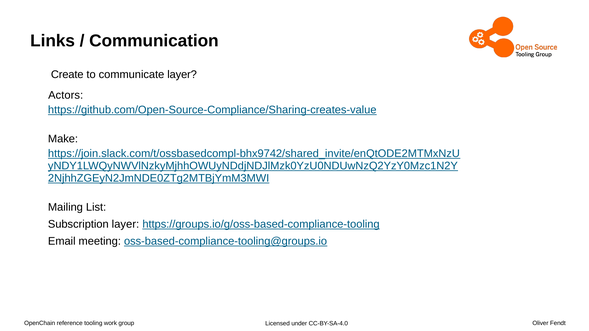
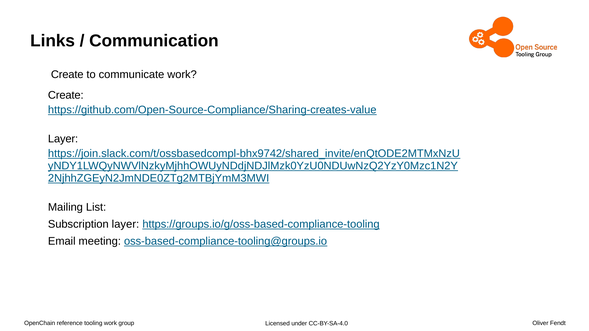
communicate layer: layer -> work (182, 75)
Actors: Actors -> Create (66, 95)
Make: Make -> Layer (63, 139)
